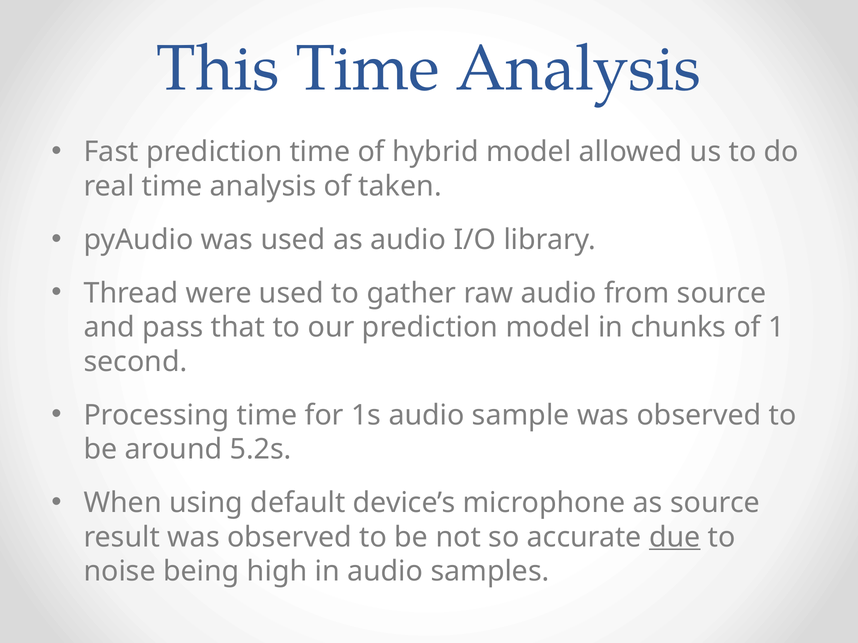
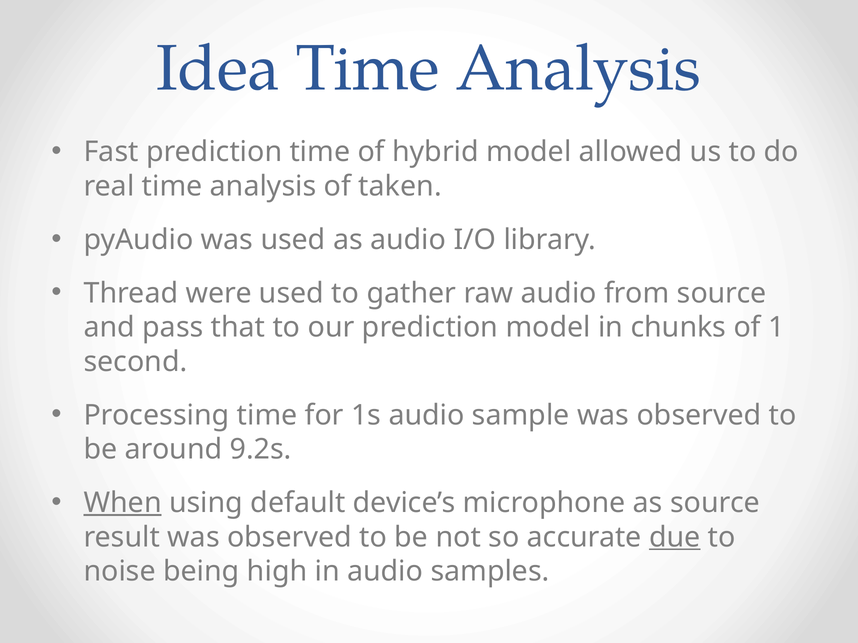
This: This -> Idea (218, 69)
5.2s: 5.2s -> 9.2s (261, 450)
When underline: none -> present (123, 503)
